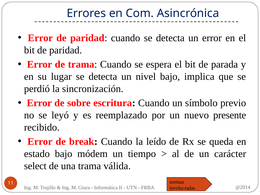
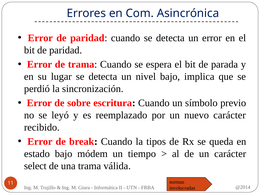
nuevo presente: presente -> carácter (230, 115)
leído: leído -> tipos (156, 142)
